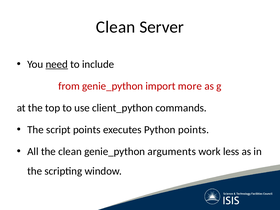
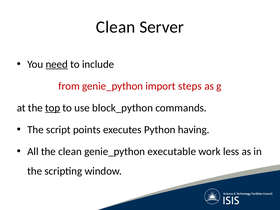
more: more -> steps (190, 86)
top underline: none -> present (53, 108)
client_python: client_python -> block_python (123, 108)
Python points: points -> having (194, 130)
arguments: arguments -> executable (172, 151)
